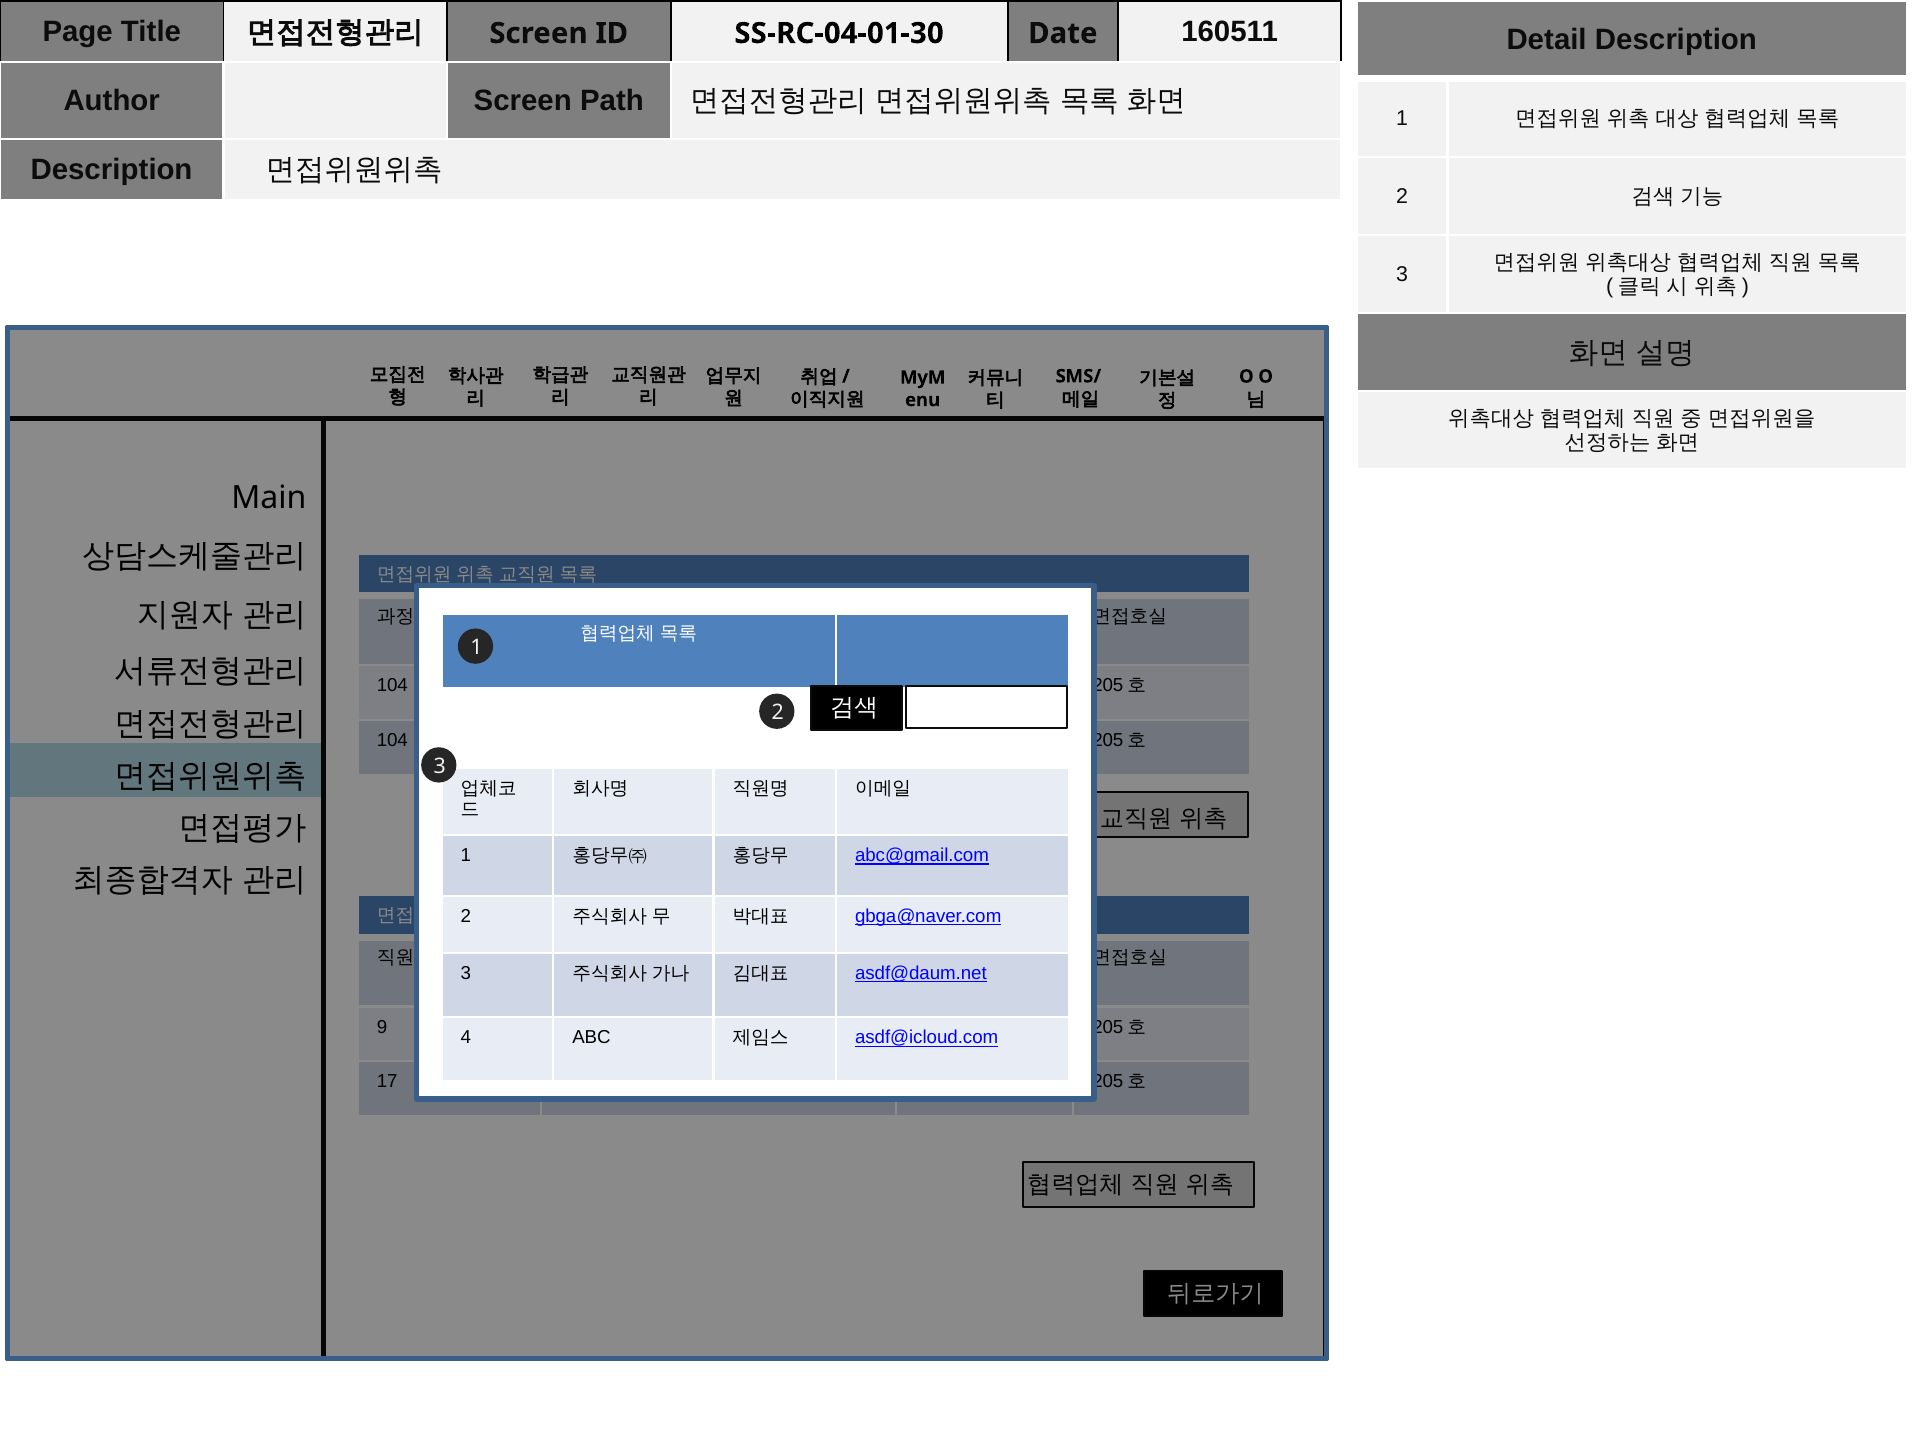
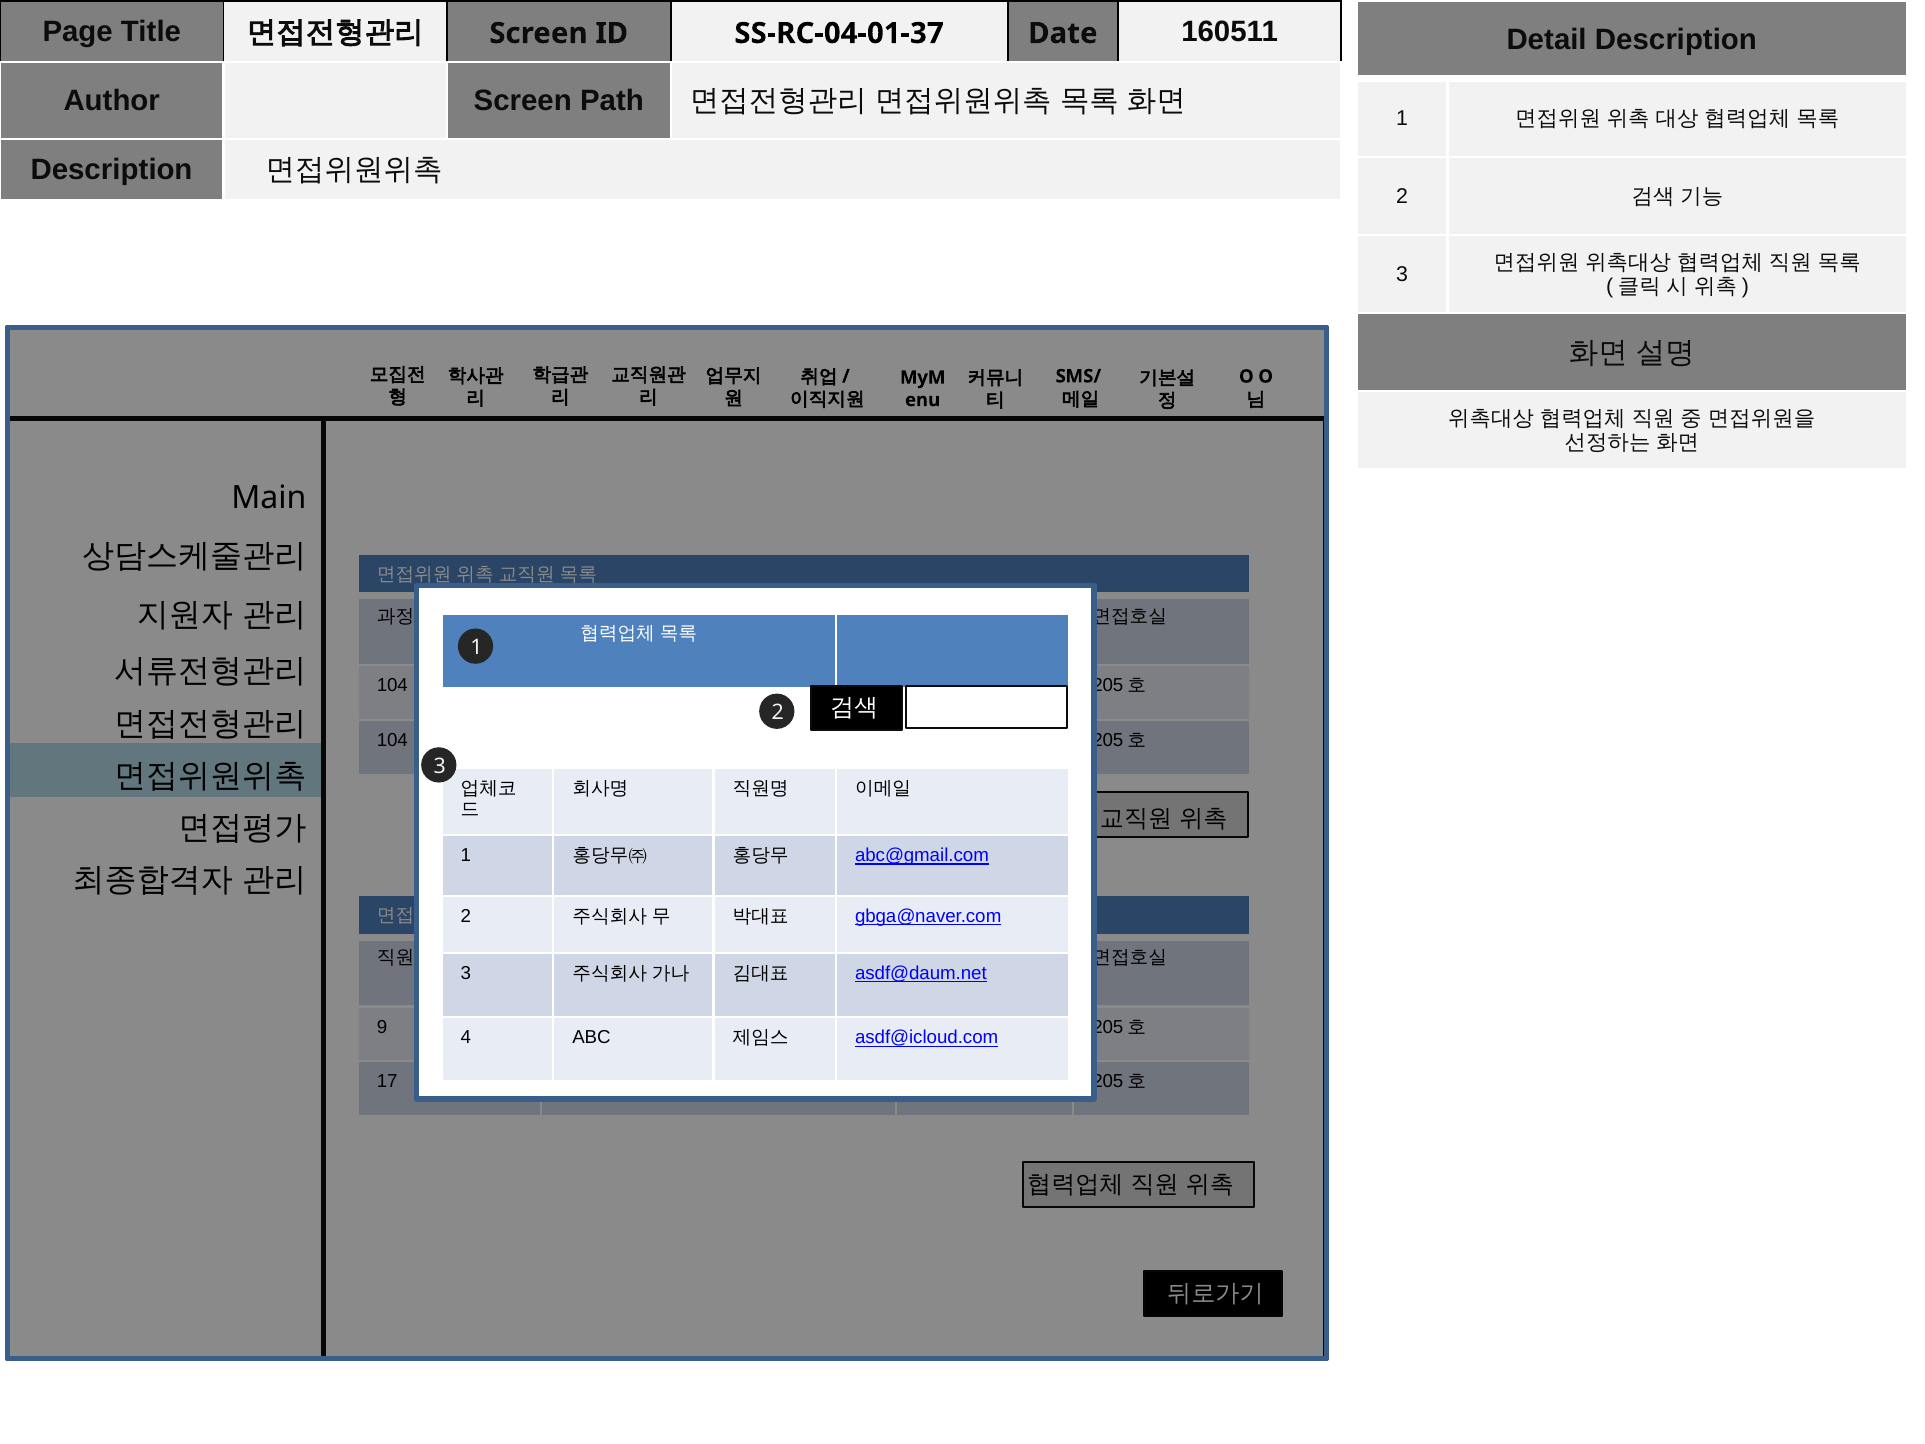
SS-RC-04-01-30: SS-RC-04-01-30 -> SS-RC-04-01-37 (839, 33)
